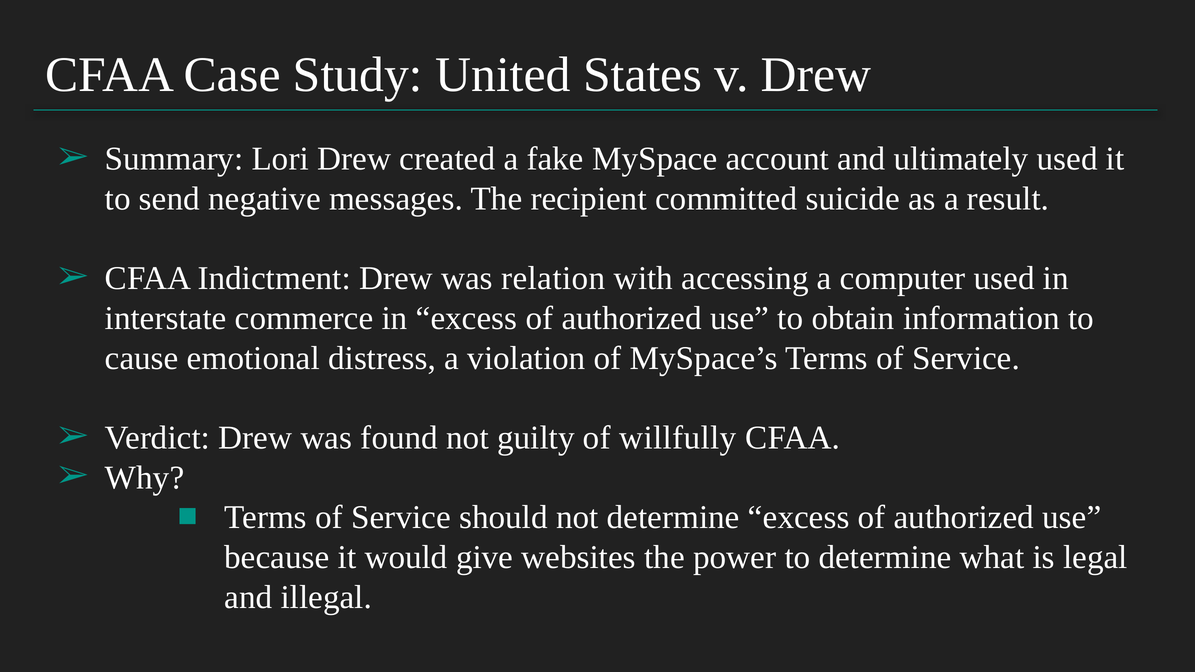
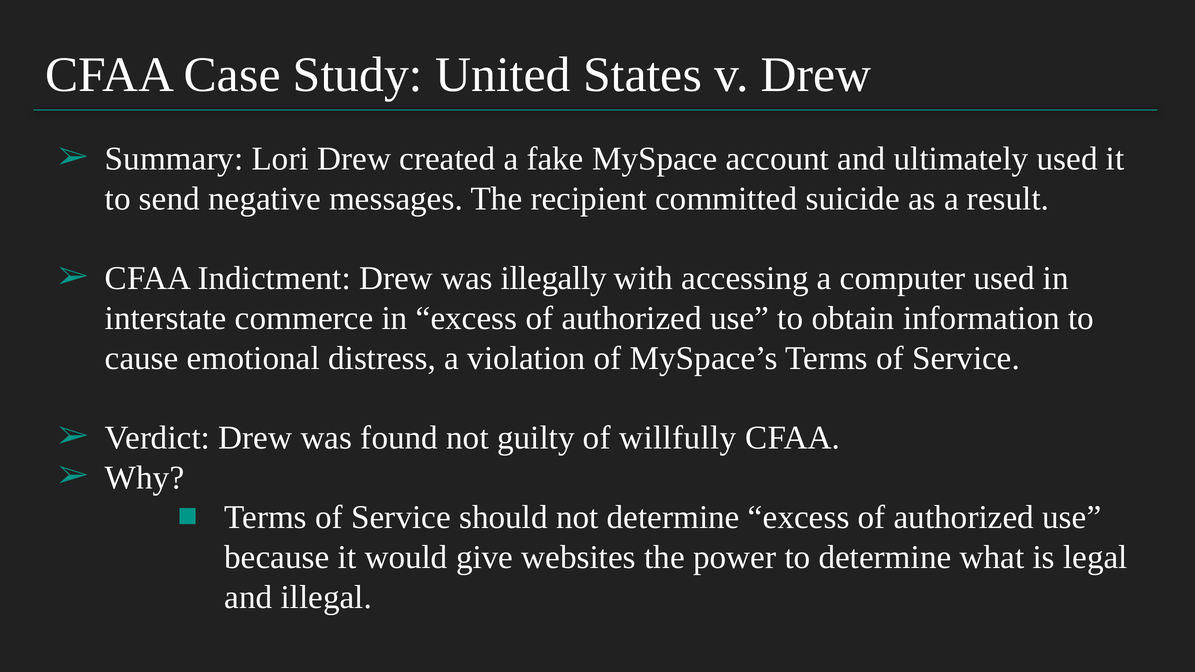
relation: relation -> illegally (554, 279)
